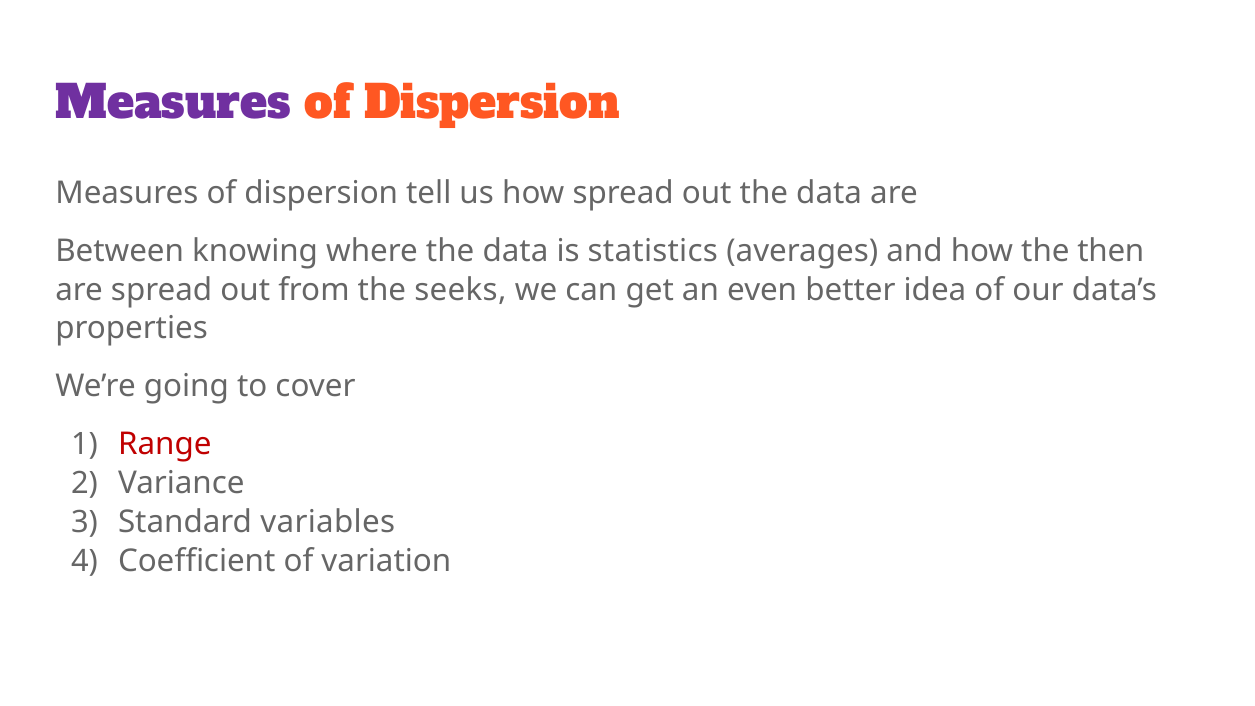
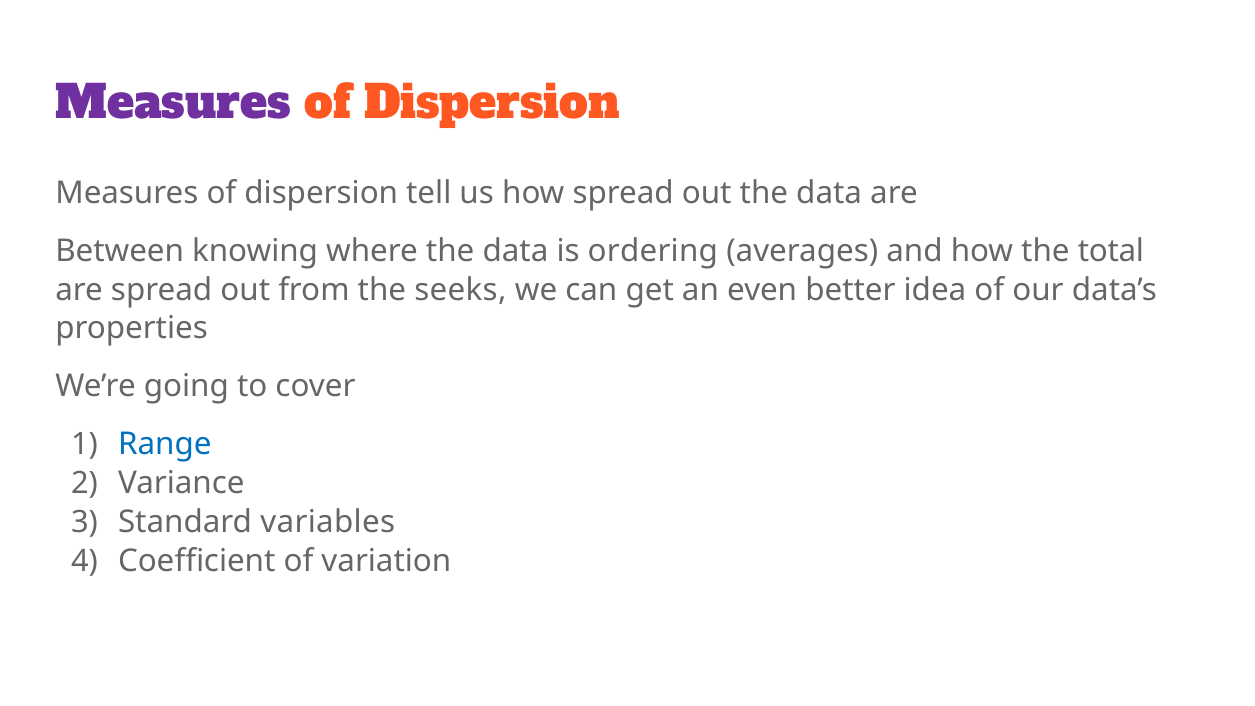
statistics: statistics -> ordering (653, 251)
then: then -> total (1111, 251)
Range colour: red -> blue (165, 444)
